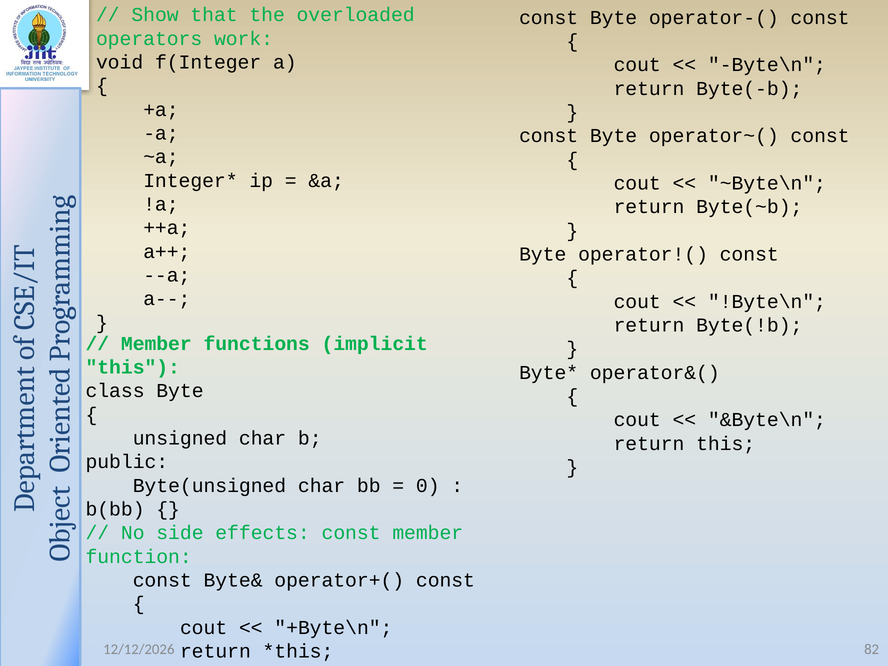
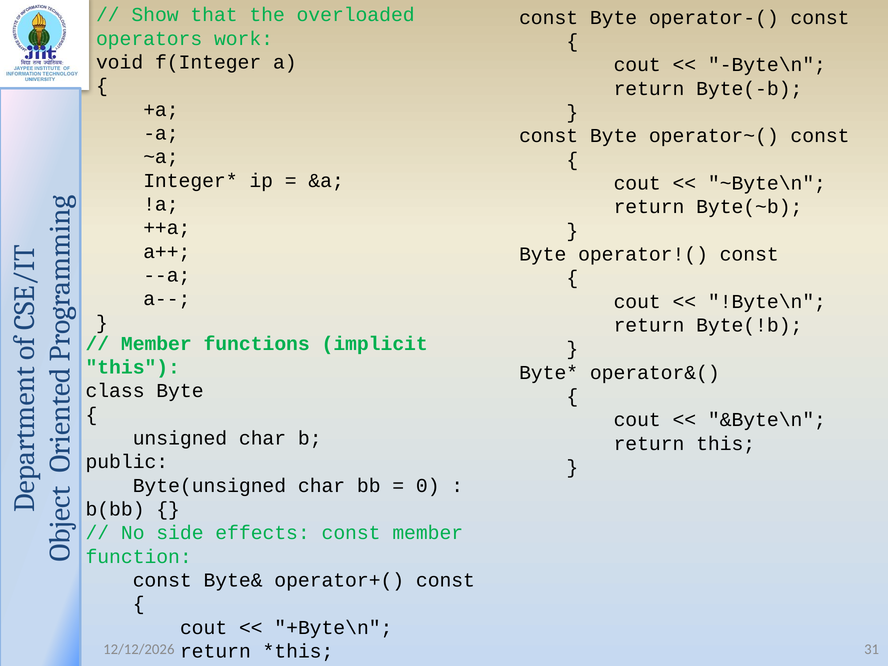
82: 82 -> 31 (872, 649)
